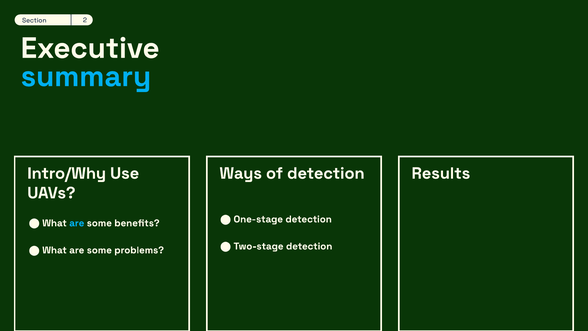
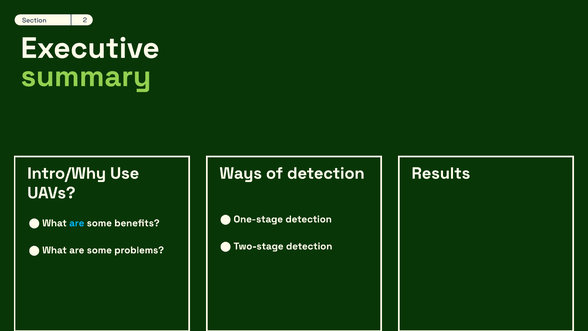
summary colour: light blue -> light green (86, 76)
